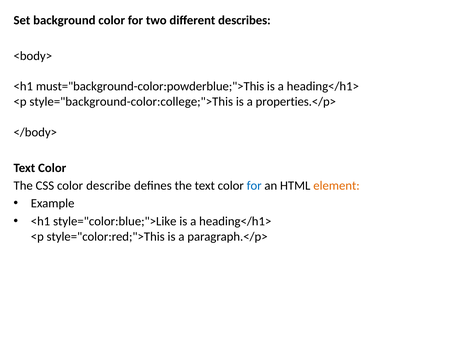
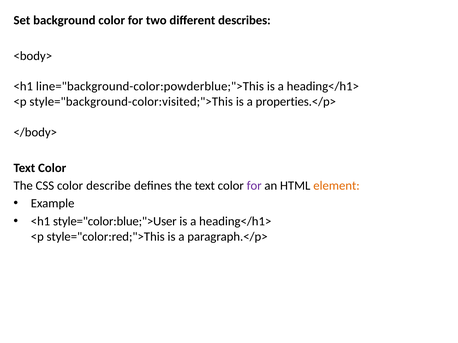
must="background-color:powderblue;">This: must="background-color:powderblue;">This -> line="background-color:powderblue;">This (150, 87)
style="background-color:college;">This: style="background-color:college;">This -> style="background-color:visited;">This (131, 102)
for colour: blue -> purple (254, 186)
style="color:blue;">Like: style="color:blue;">Like -> style="color:blue;">User (115, 222)
